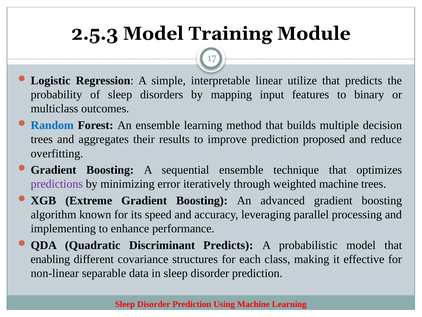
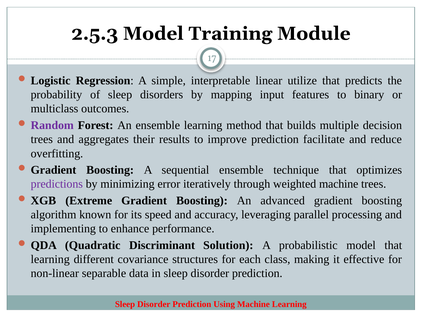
Random colour: blue -> purple (52, 125)
proposed: proposed -> facilitate (324, 139)
Discriminant Predicts: Predicts -> Solution (228, 245)
enabling: enabling -> learning (50, 259)
